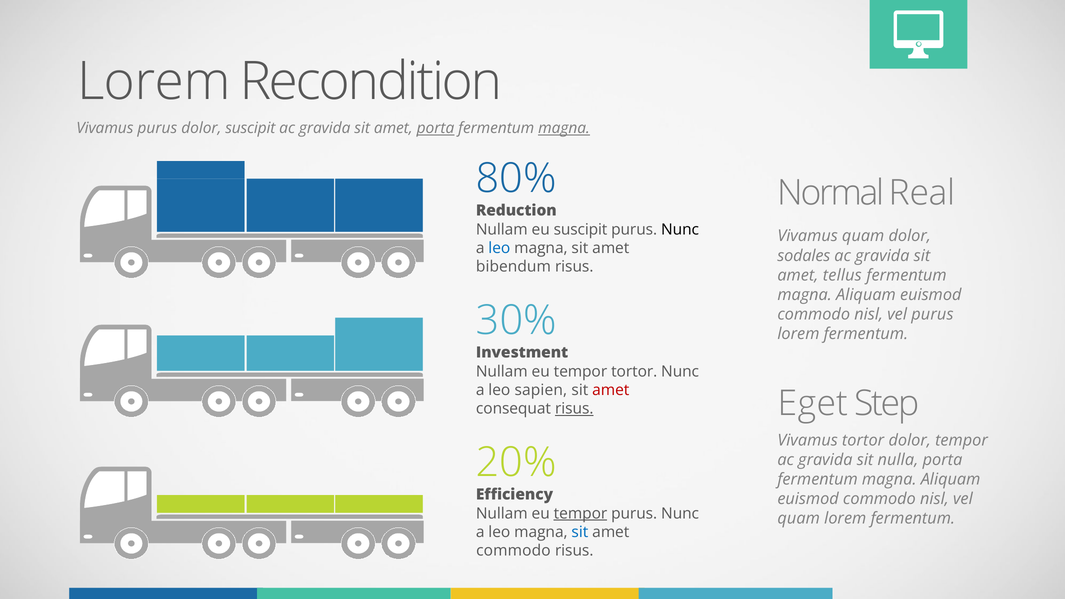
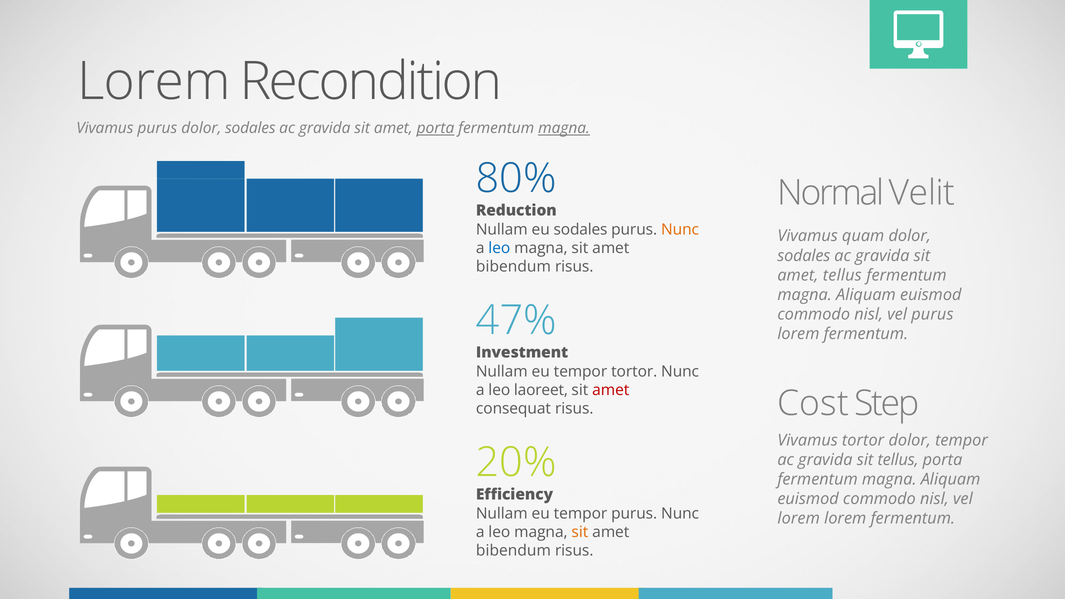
suscipit: suscipit -> sodales (250, 128)
Real: Real -> Velit (922, 193)
eu suscipit: suscipit -> sodales (581, 230)
Nunc colour: black -> orange (680, 230)
30%: 30% -> 47% (516, 321)
sapien: sapien -> laoreet (541, 390)
Eget: Eget -> Cost (813, 403)
risus underline: present -> none (574, 409)
sit nulla: nulla -> tellus (898, 460)
tempor underline: present -> none (580, 514)
quam: quam -> lorem (799, 518)
sit colour: blue -> orange (580, 532)
commodo: commodo -> bibendum (513, 551)
